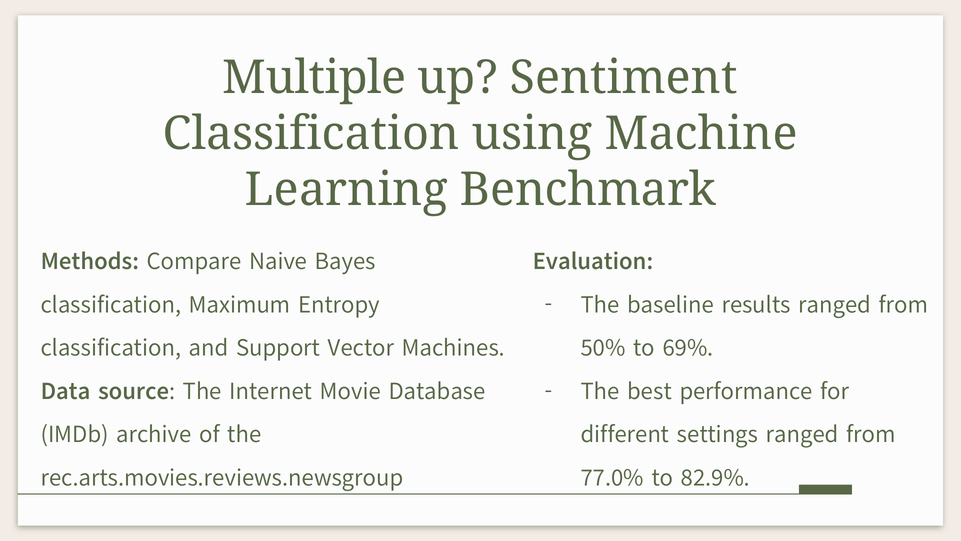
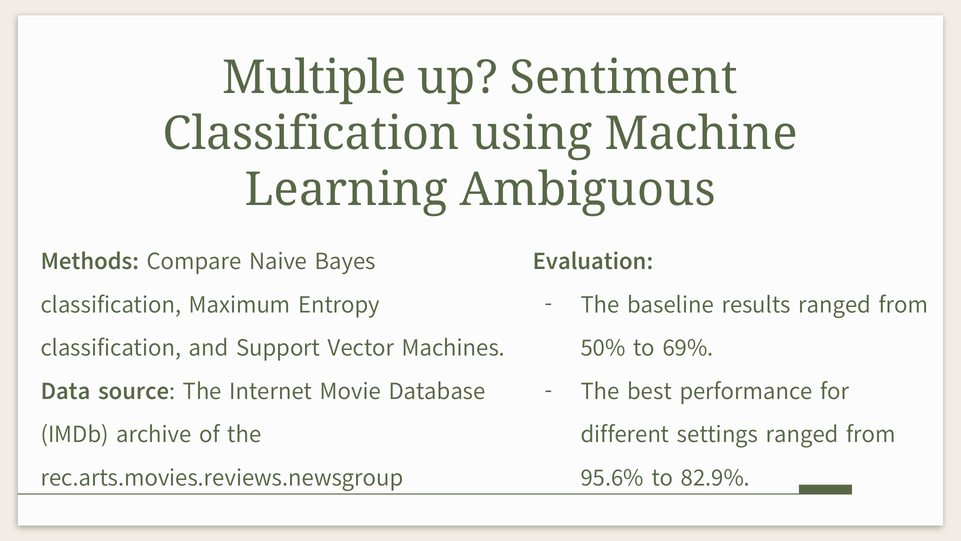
Benchmark: Benchmark -> Ambiguous (588, 190)
77.0%: 77.0% -> 95.6% (612, 477)
